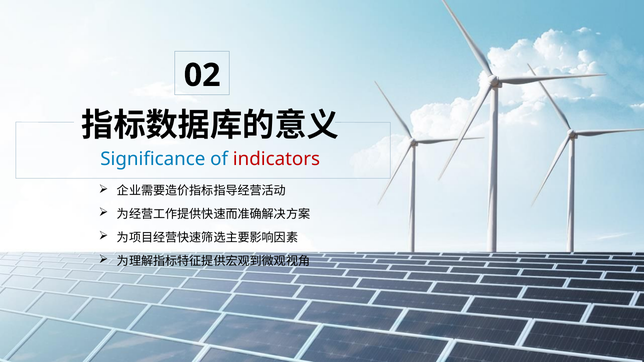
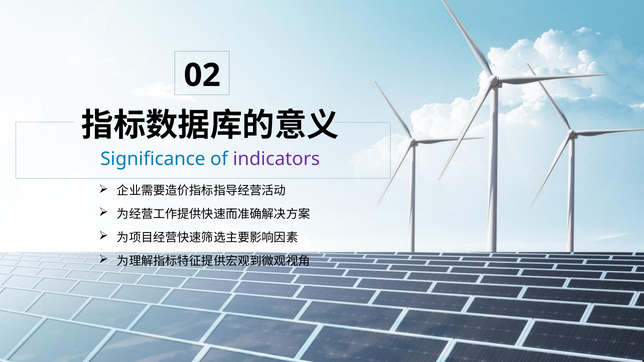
indicators colour: red -> purple (276, 159)
